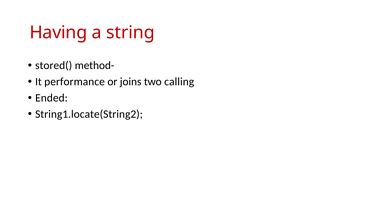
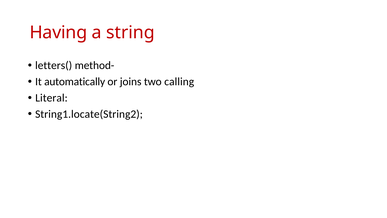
stored(: stored( -> letters( (54, 65)
performance: performance -> automatically (75, 82)
Ended: Ended -> Literal (51, 98)
